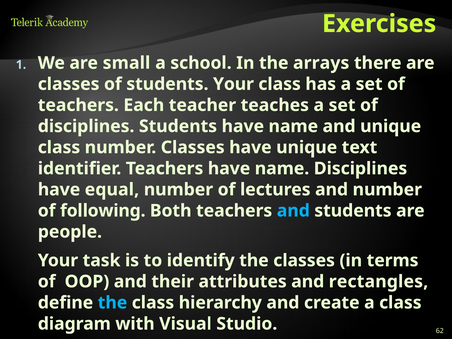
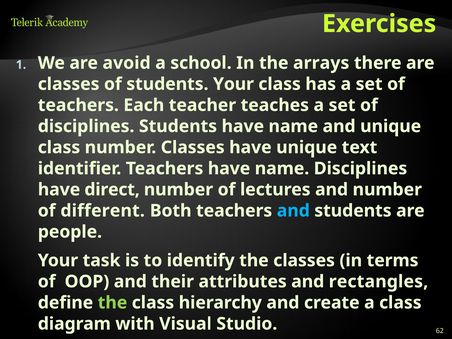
small: small -> avoid (127, 63)
equal: equal -> direct (112, 190)
following: following -> different (103, 211)
the colour: light blue -> light green (113, 303)
